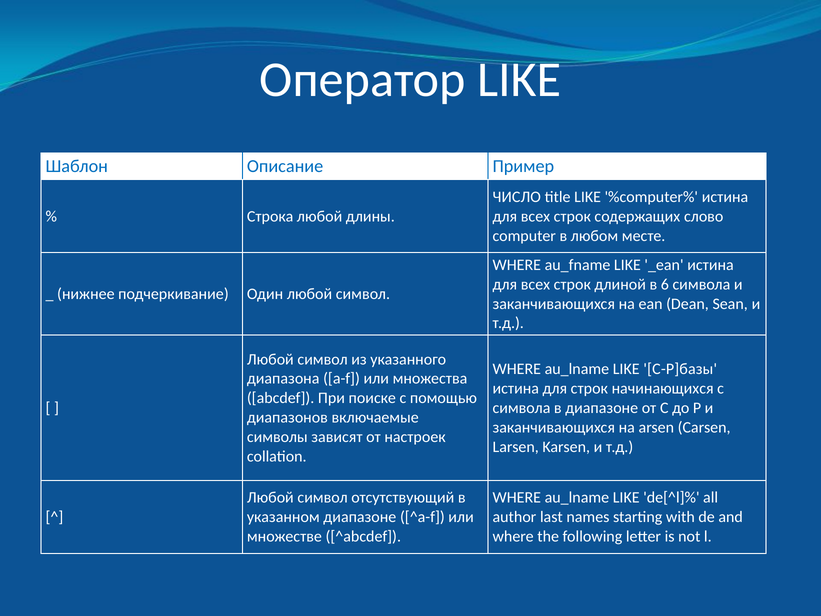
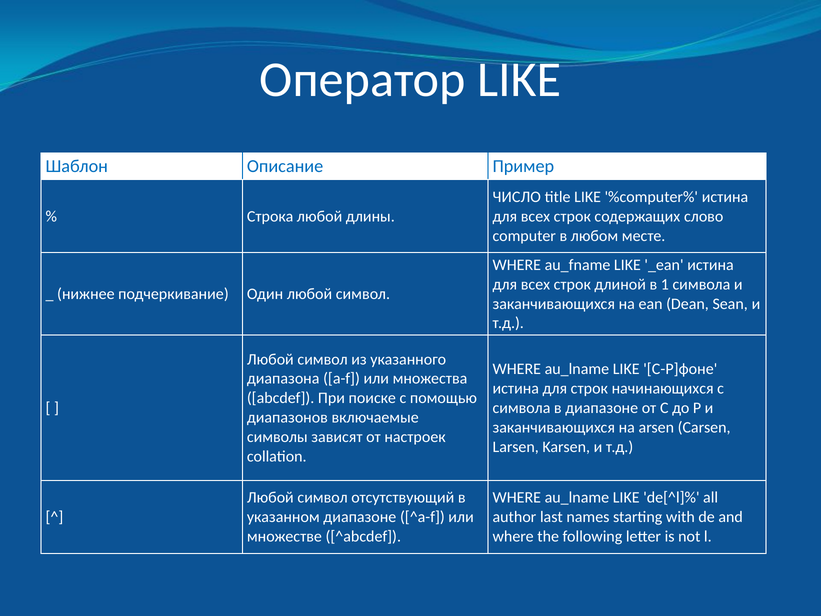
6: 6 -> 1 (665, 284)
C-P]базы: C-P]базы -> C-P]фоне (680, 369)
